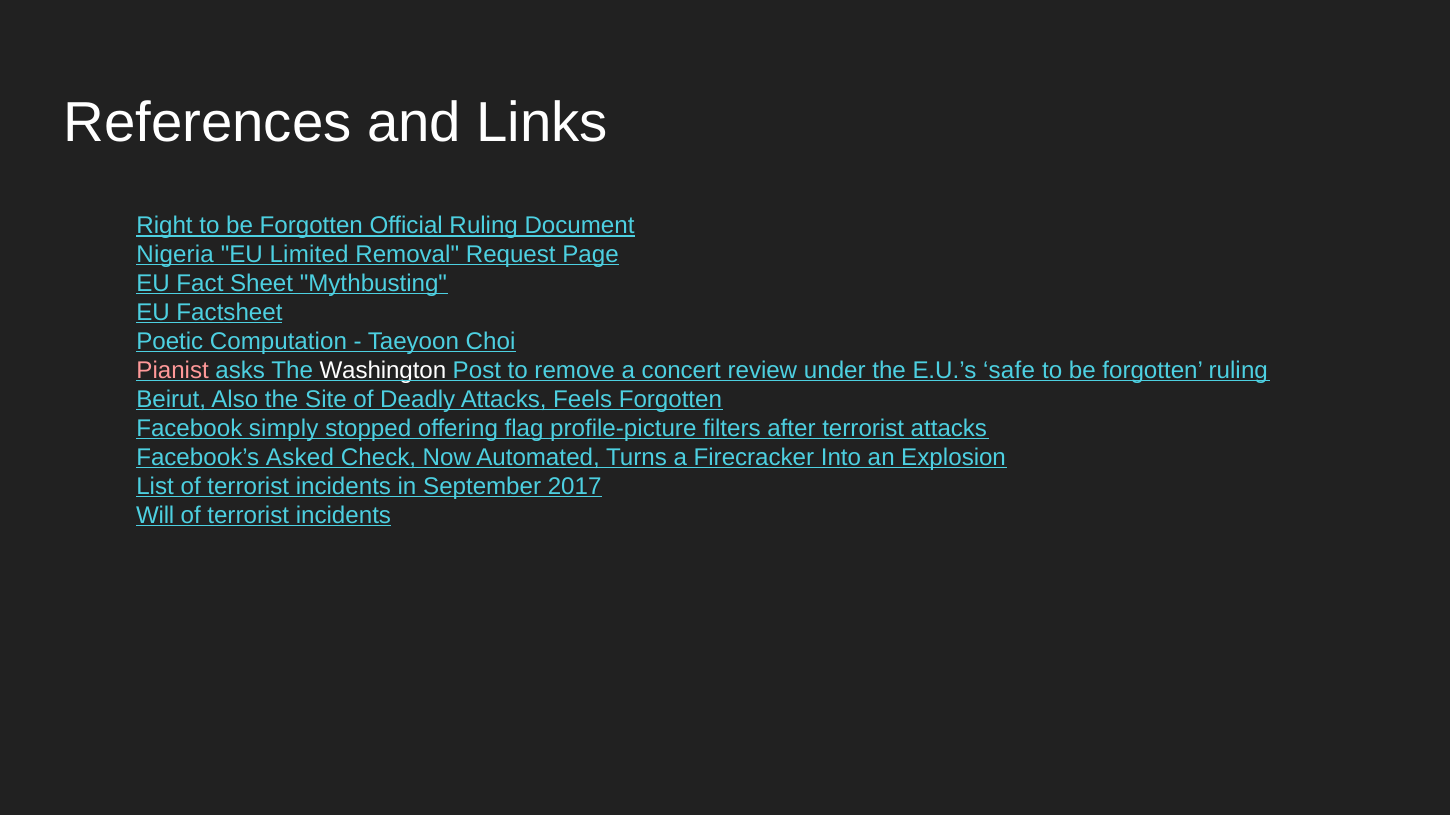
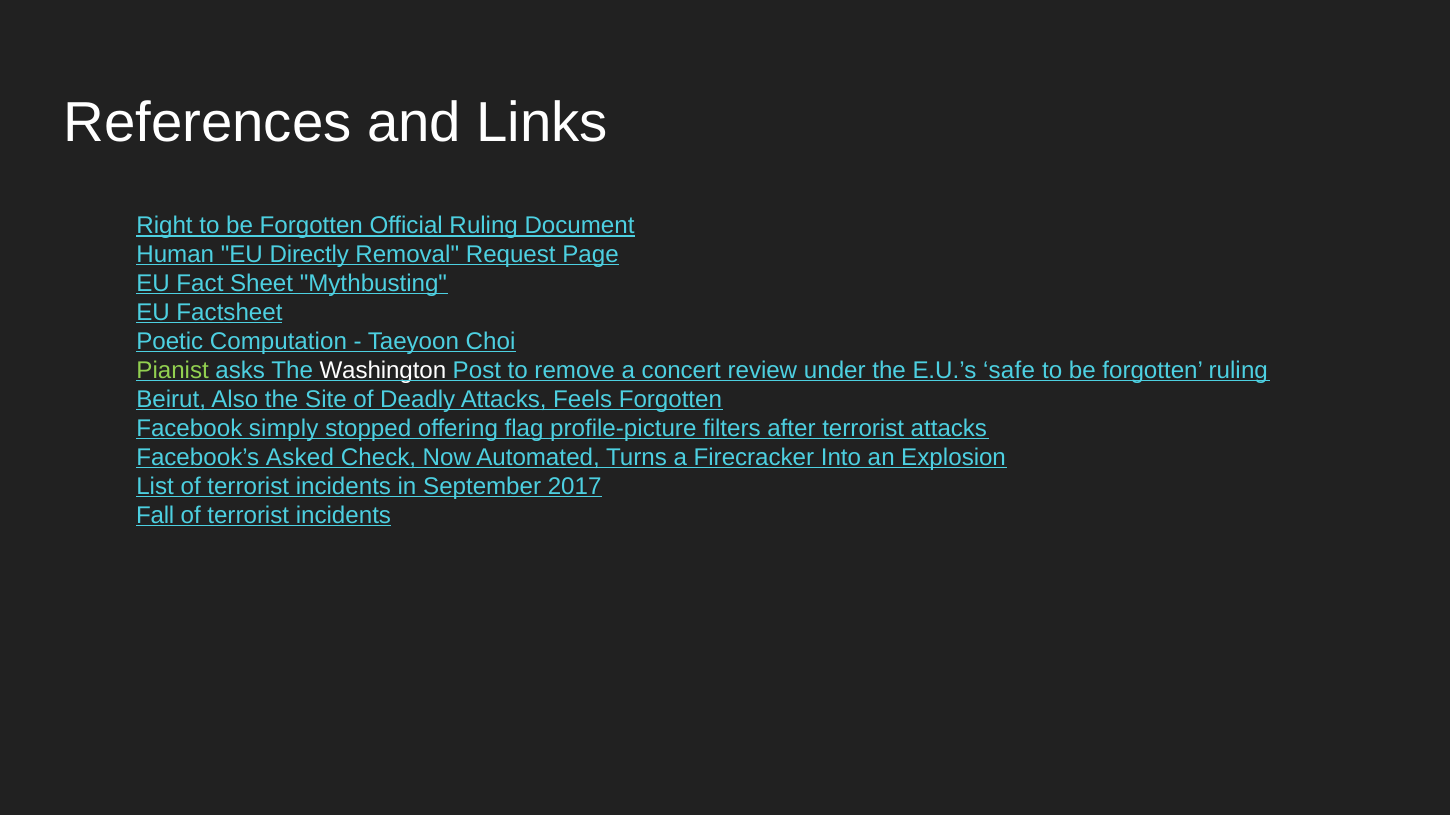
Nigeria: Nigeria -> Human (175, 255)
Limited: Limited -> Directly (309, 255)
Pianist colour: pink -> light green (173, 371)
Will: Will -> Fall (155, 516)
